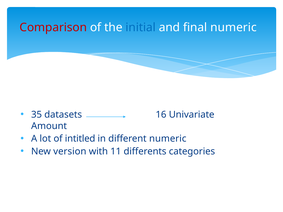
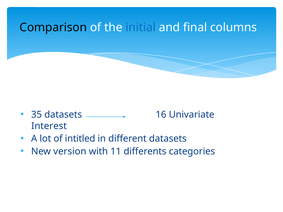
Comparison colour: red -> black (53, 27)
final numeric: numeric -> columns (234, 27)
Amount: Amount -> Interest (49, 126)
different numeric: numeric -> datasets (168, 139)
